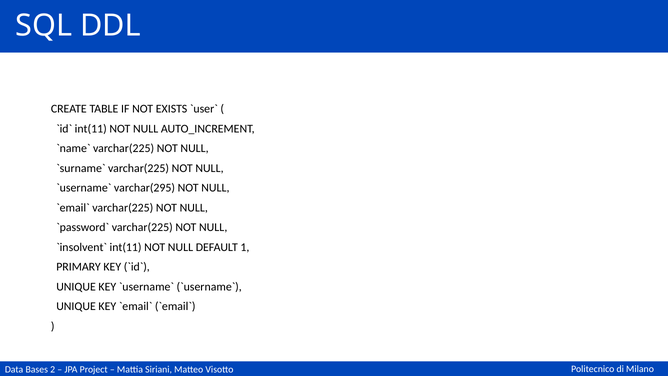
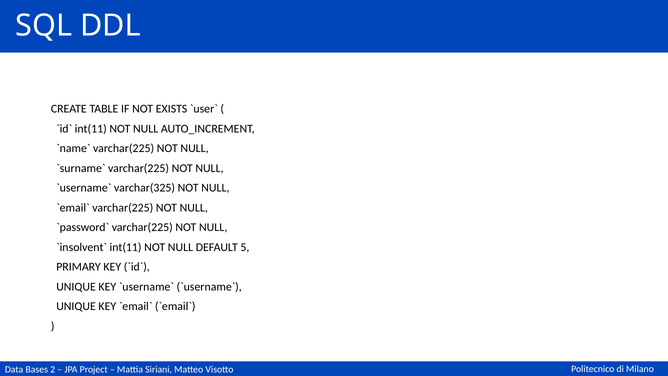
varchar(295: varchar(295 -> varchar(325 (144, 188)
1: 1 -> 5 (245, 247)
